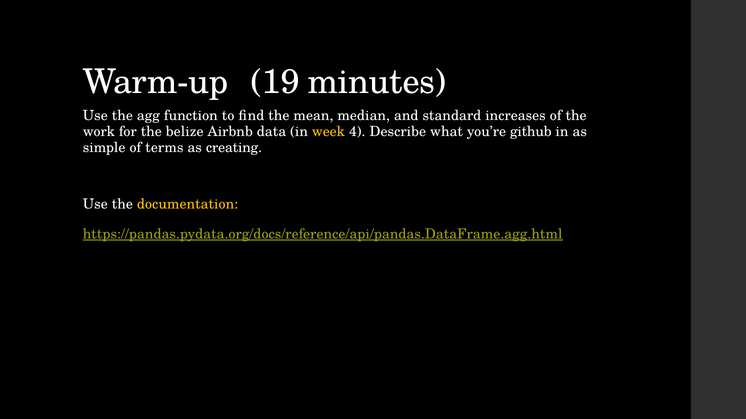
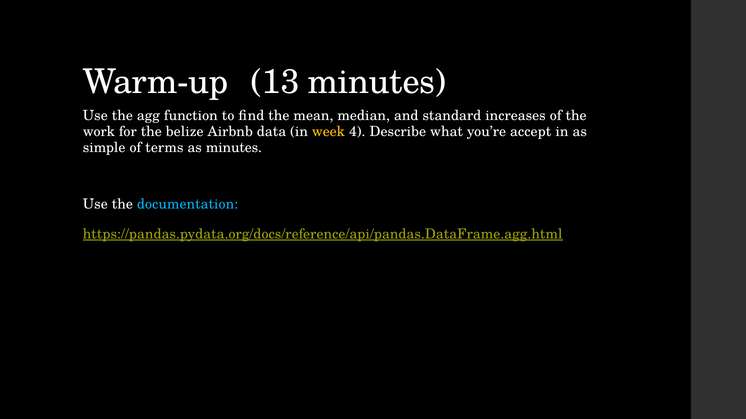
19: 19 -> 13 (275, 82)
github: github -> accept (531, 132)
as creating: creating -> minutes (234, 148)
documentation colour: yellow -> light blue (188, 205)
